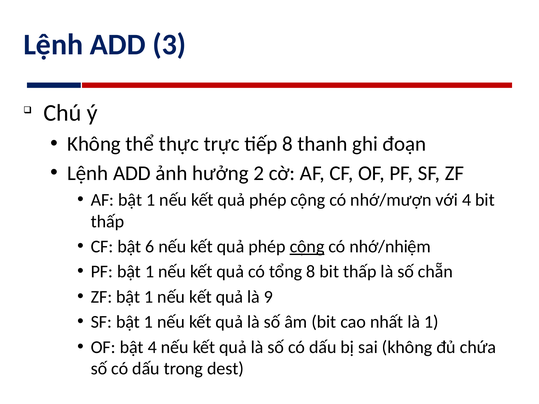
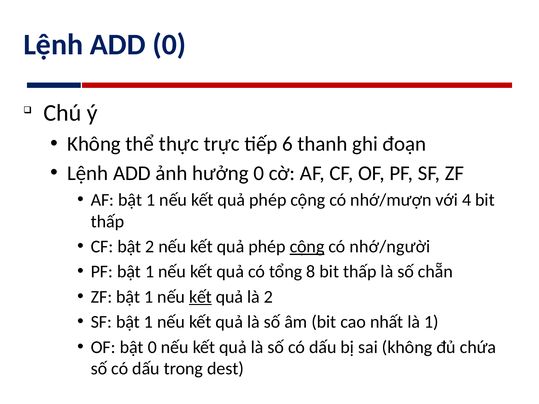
ADD 3: 3 -> 0 (169, 45)
tiếp 8: 8 -> 6 (288, 144)
hưởng 2: 2 -> 0 (259, 173)
bật 6: 6 -> 2 (150, 247)
nhớ/nhiệm: nhớ/nhiệm -> nhớ/người (390, 247)
kết underline: none -> present (200, 297)
là 9: 9 -> 2 (269, 297)
bật 4: 4 -> 0 (152, 347)
